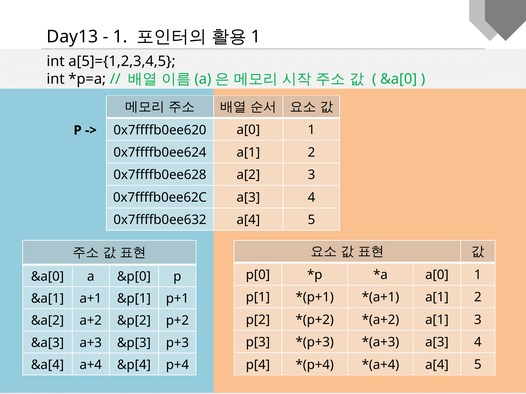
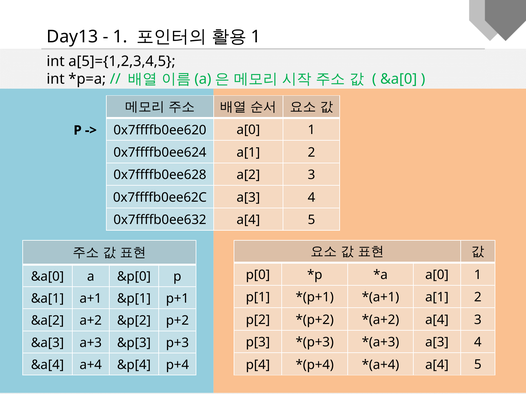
a[1: a[1 -> a[4 (437, 320)
